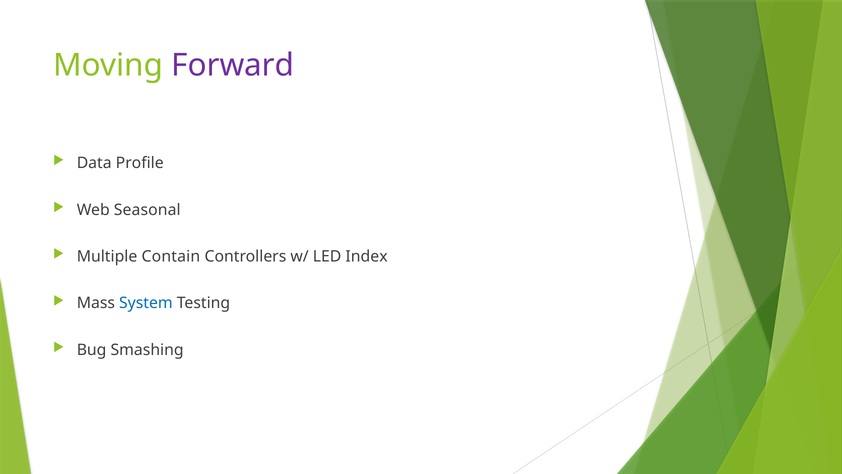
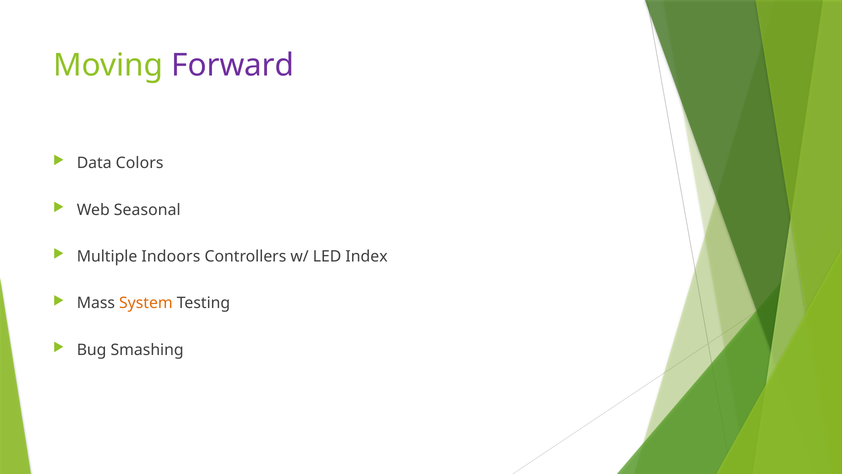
Profile: Profile -> Colors (140, 163)
Contain: Contain -> Indoors (171, 256)
System colour: blue -> orange (146, 303)
